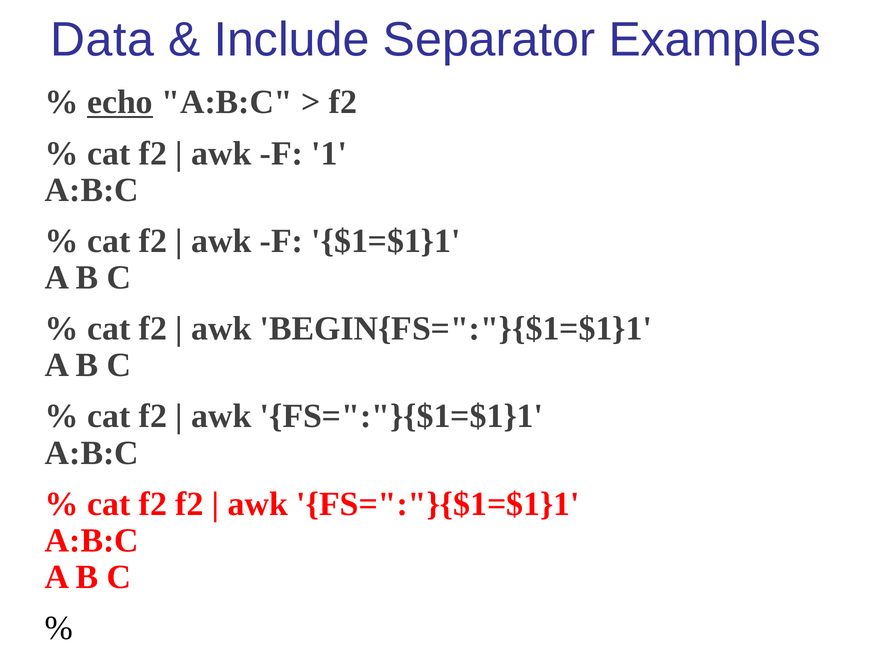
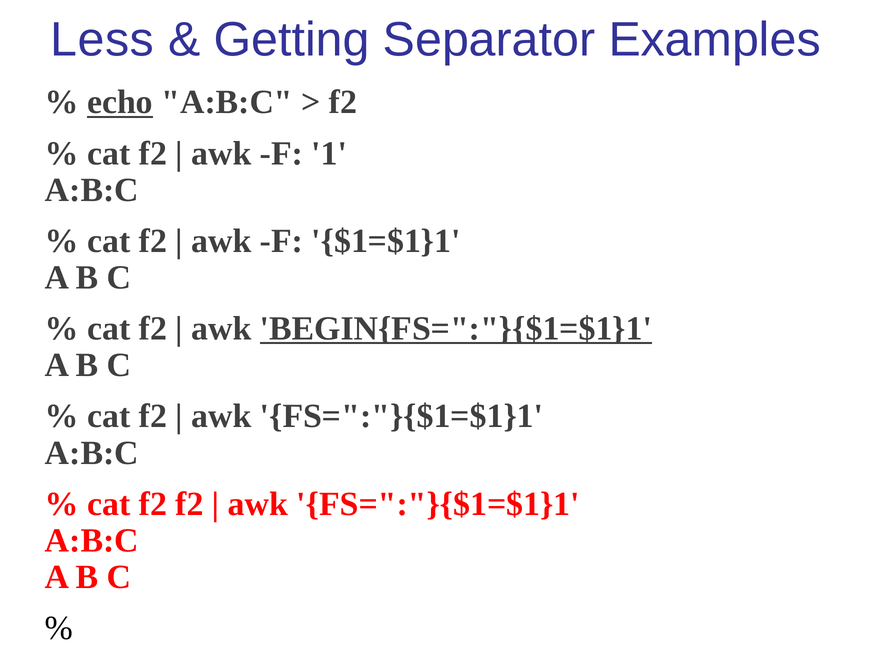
Data: Data -> Less (102, 40)
Include: Include -> Getting (292, 40)
BEGIN{FS=":"}{$1=$1}1 underline: none -> present (456, 329)
